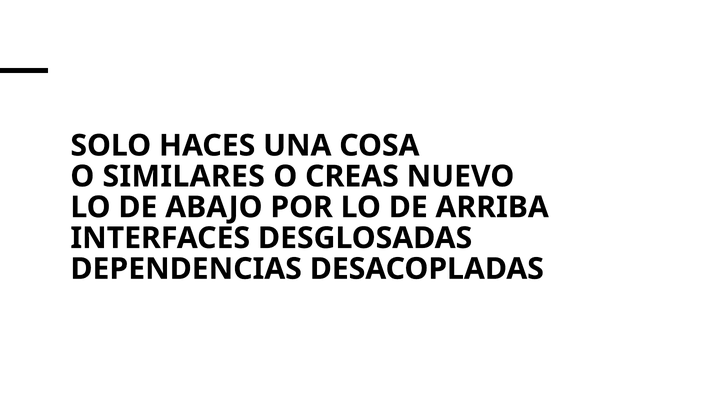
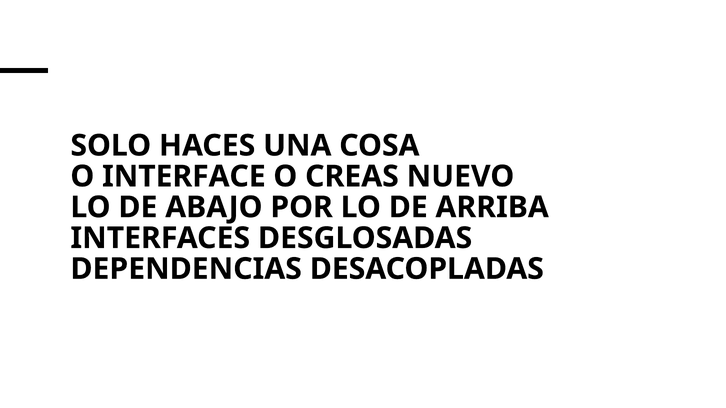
SIMILARES: SIMILARES -> INTERFACE (184, 177)
